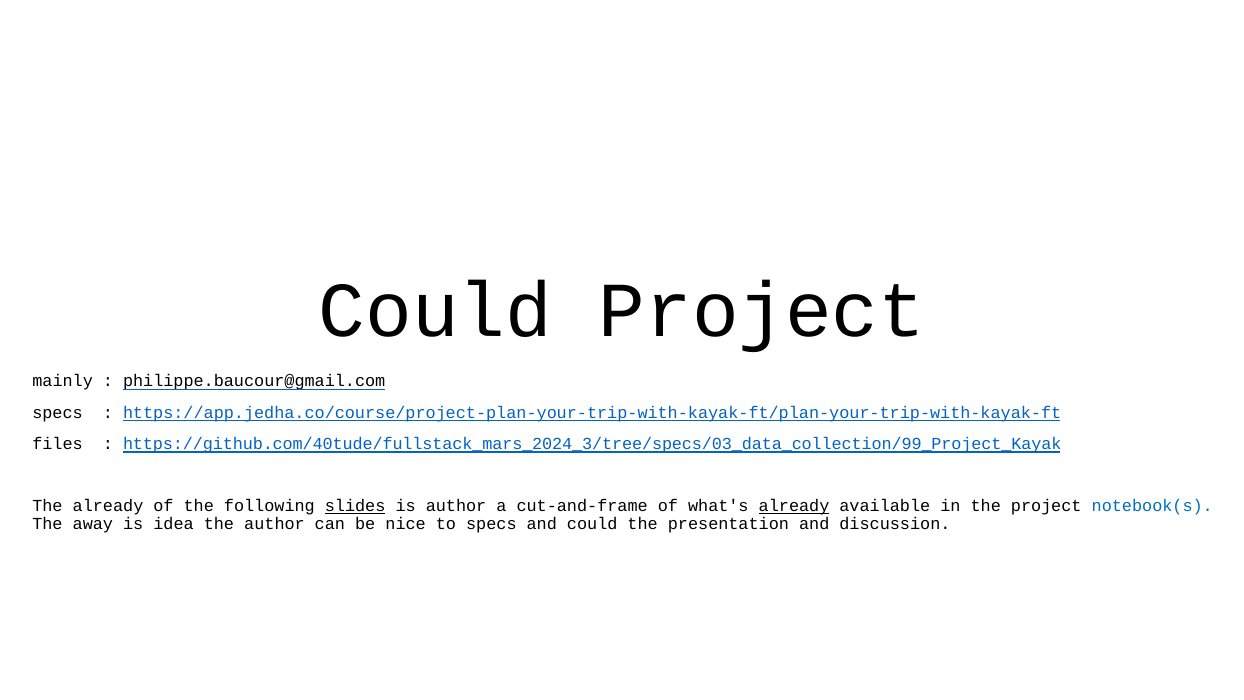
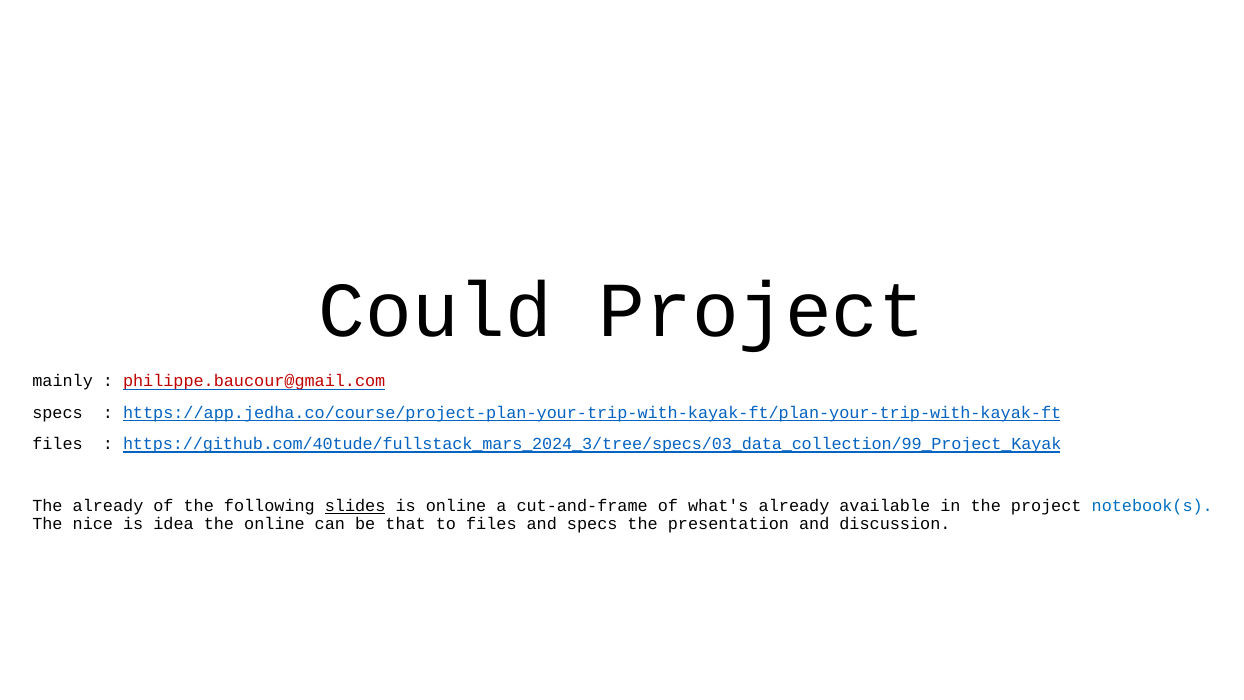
philippe.baucour@gmail.com colour: black -> red (254, 381)
is author: author -> online (456, 506)
already underline: present -> none (794, 506)
away: away -> nice (93, 524)
the author: author -> online (275, 524)
nice: nice -> that (406, 524)
to specs: specs -> files (491, 524)
and could: could -> specs (592, 524)
